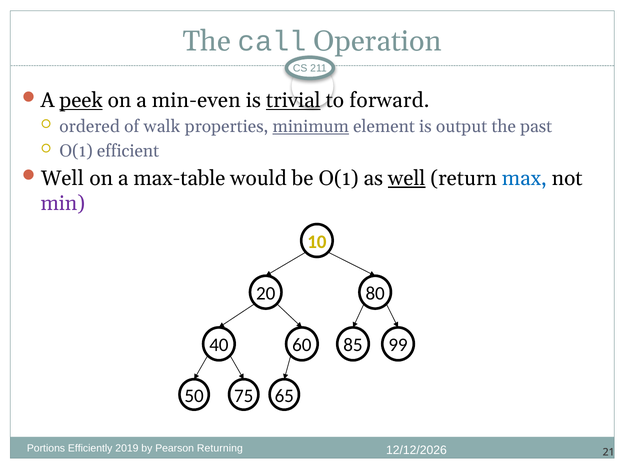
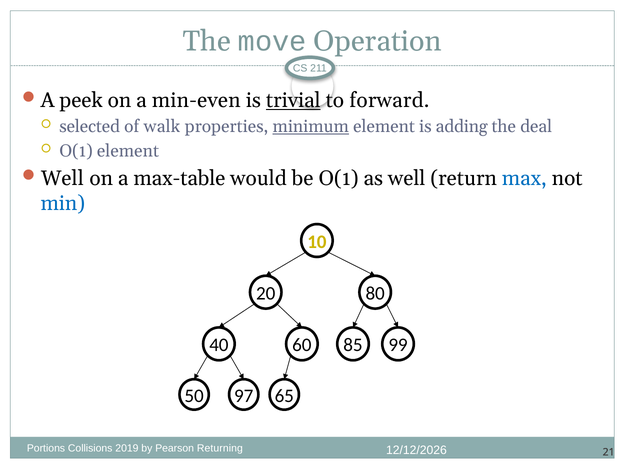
call: call -> move (272, 41)
peek underline: present -> none (81, 100)
ordered: ordered -> selected (90, 127)
output: output -> adding (462, 127)
past: past -> deal (536, 127)
O(1 efficient: efficient -> element (128, 151)
well underline: present -> none (407, 178)
min colour: purple -> blue (63, 203)
75: 75 -> 97 (244, 396)
Efficiently: Efficiently -> Collisions (90, 448)
